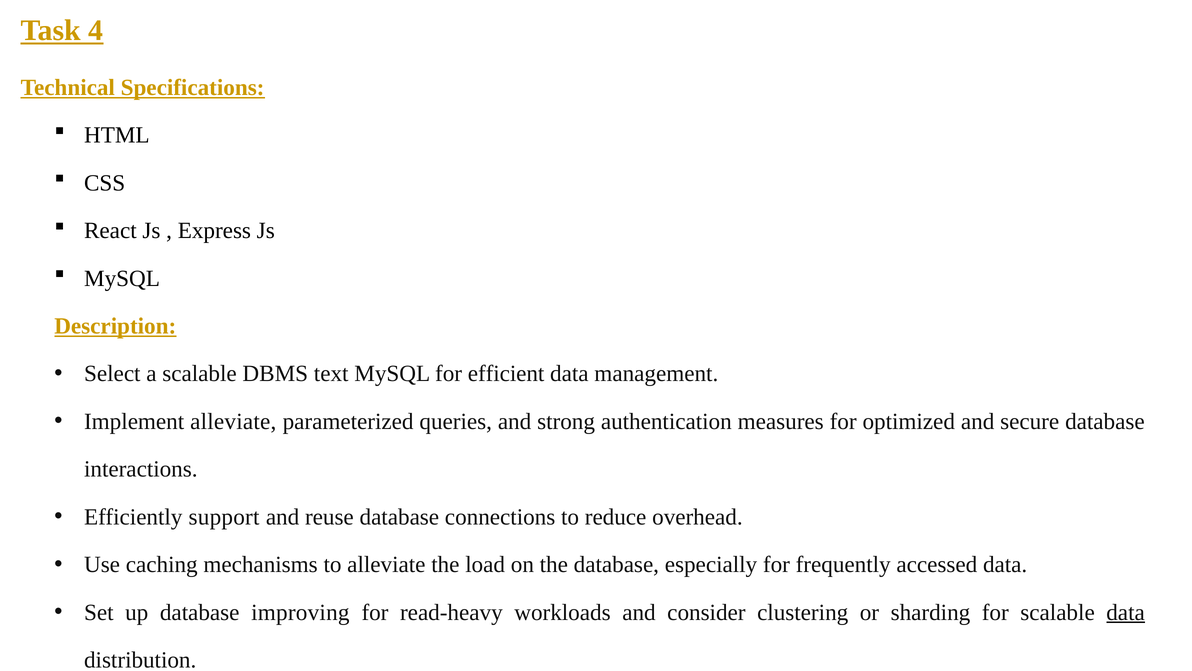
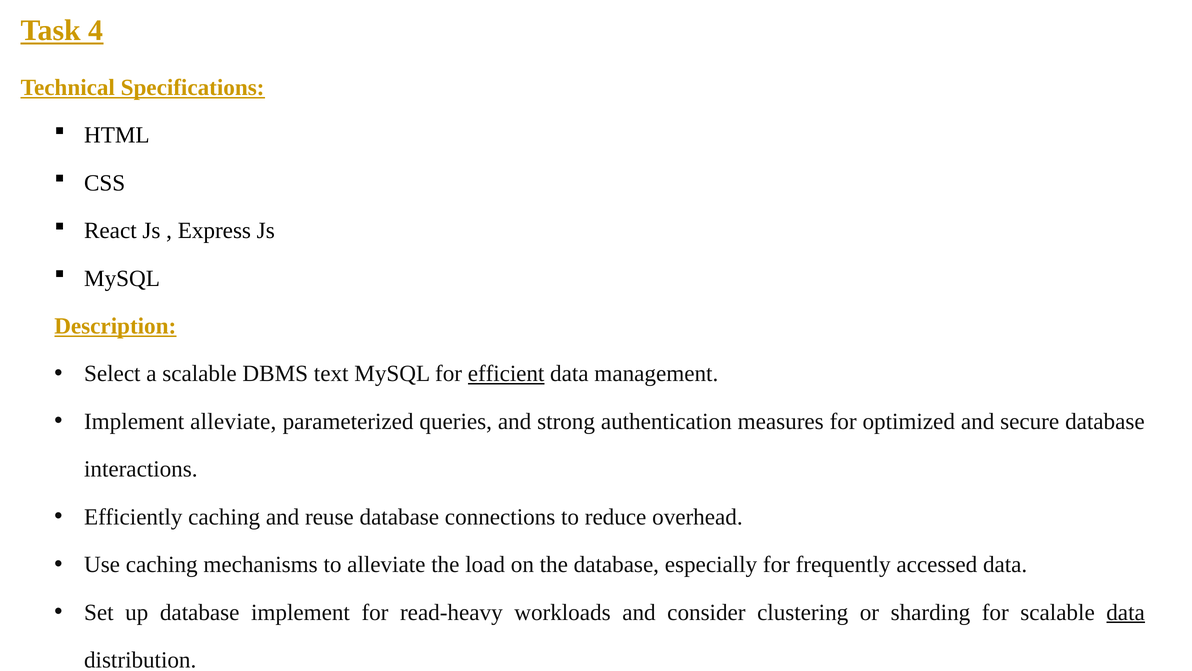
efficient underline: none -> present (506, 374)
Efficiently support: support -> caching (224, 517)
database improving: improving -> implement (300, 612)
